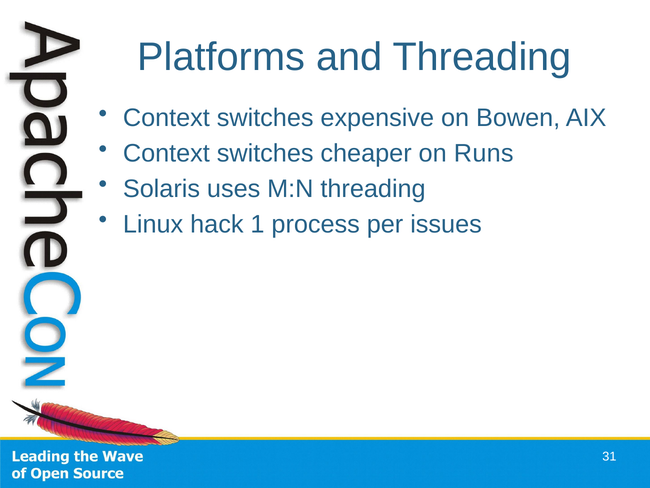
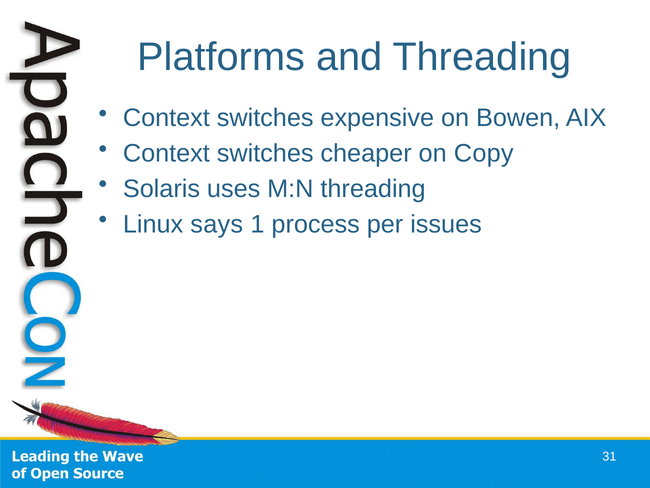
Runs: Runs -> Copy (484, 153)
hack: hack -> says (217, 224)
